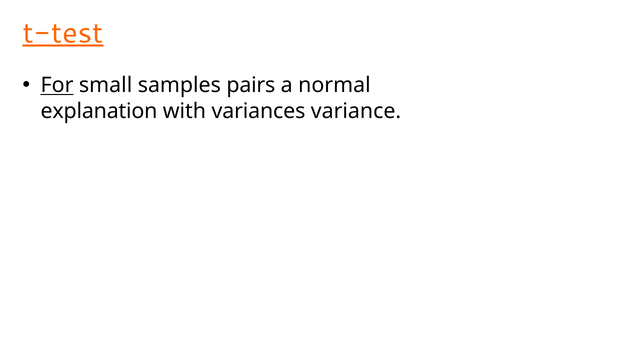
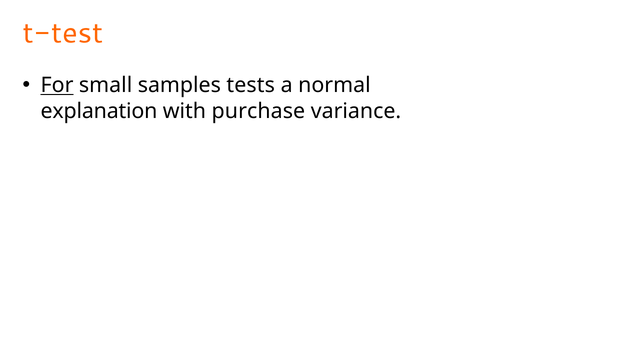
t-test underline: present -> none (63, 33)
pairs: pairs -> tests (251, 85)
variances: variances -> purchase (258, 111)
